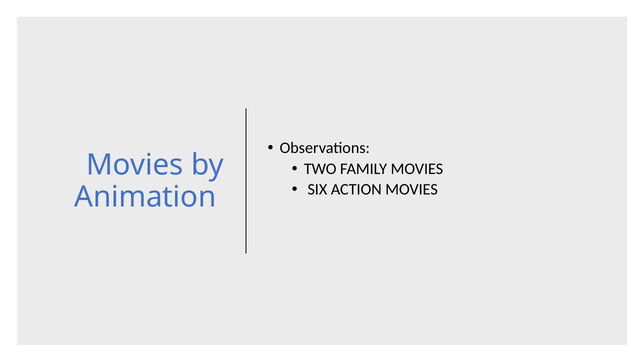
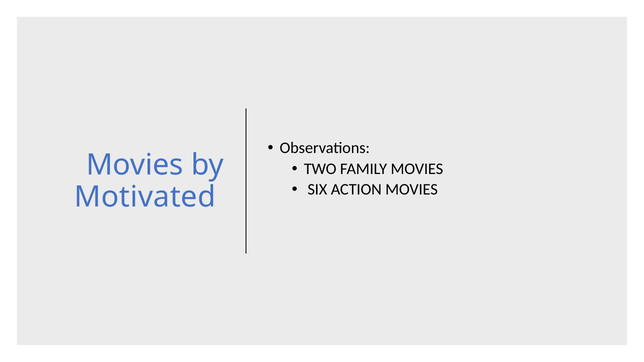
Animation: Animation -> Motivated (145, 197)
